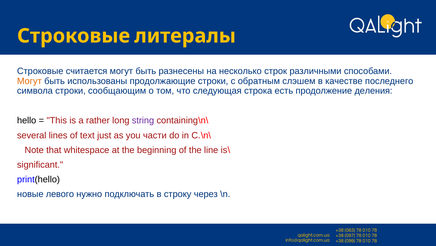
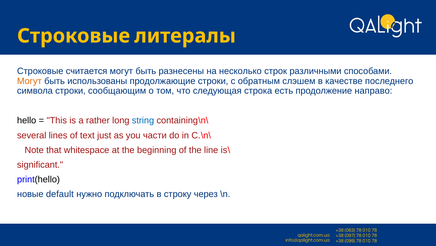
деления: деления -> направо (373, 91)
string colour: purple -> blue (143, 120)
левого: левого -> default (60, 194)
